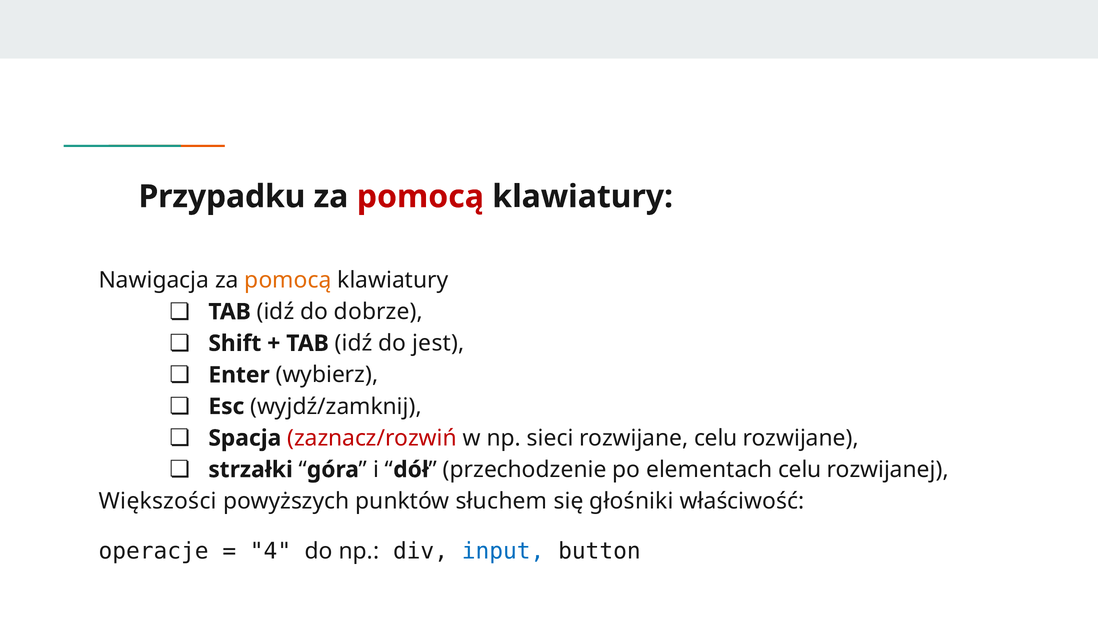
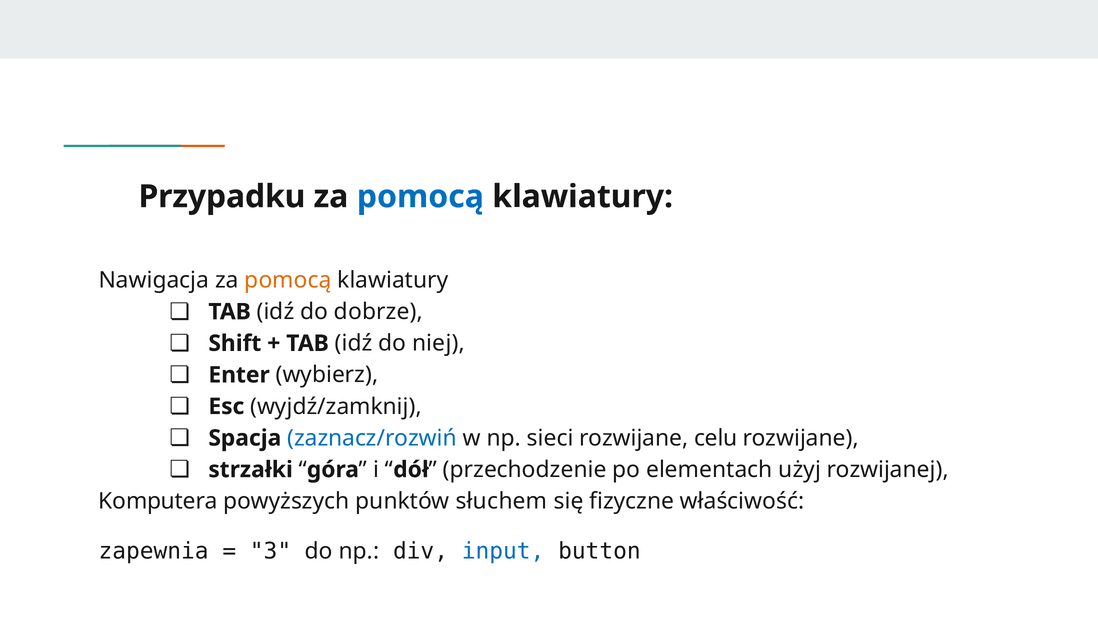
pomocą colour: red -> blue (420, 197)
jest: jest -> niej (438, 343)
zaznacz/rozwiń colour: red -> blue (372, 438)
elementach celu: celu -> użyj (800, 469)
Większości: Większości -> Komputera (158, 501)
głośniki: głośniki -> fizyczne (632, 501)
operacje: operacje -> zapewnia (154, 551)
4: 4 -> 3 (271, 551)
